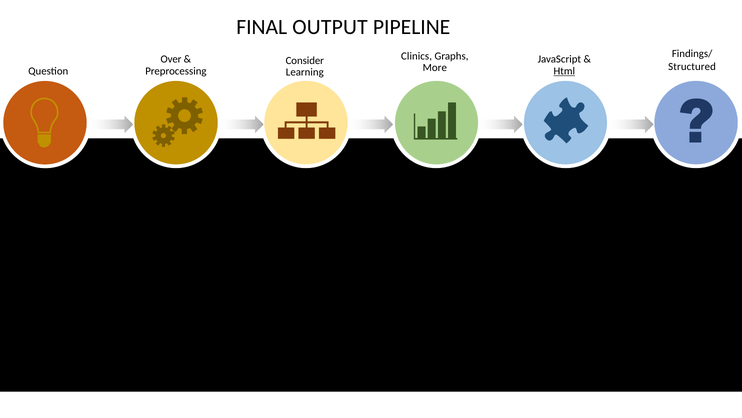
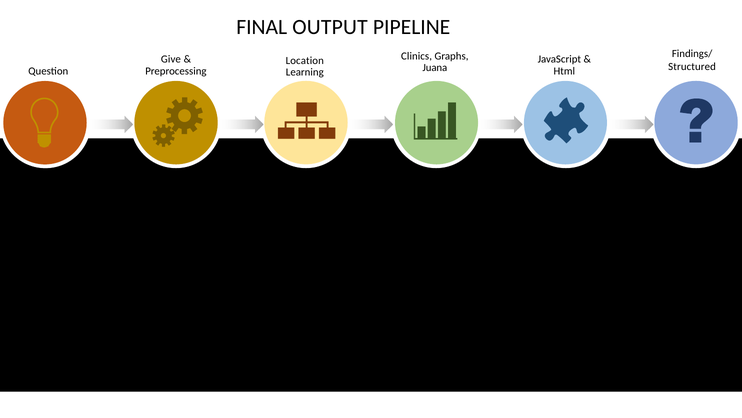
Over: Over -> Give (171, 59)
Consider: Consider -> Location (305, 61)
More: More -> Juana (435, 68)
Html underline: present -> none (564, 71)
